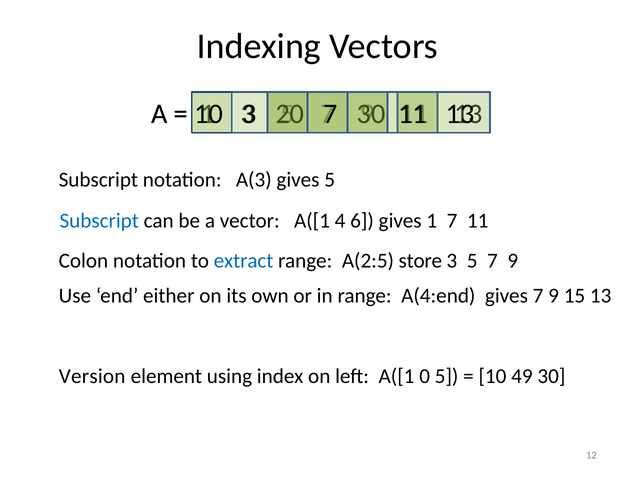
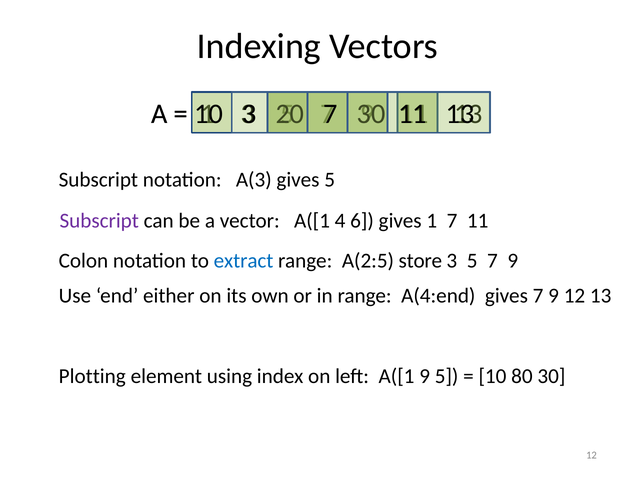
Subscript colour: blue -> purple (99, 220)
9 15: 15 -> 12 (574, 295)
Version: Version -> Plotting (92, 375)
A([1 0: 0 -> 9 (425, 375)
49: 49 -> 80 (522, 375)
